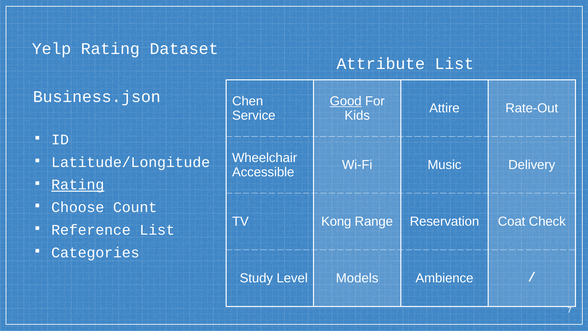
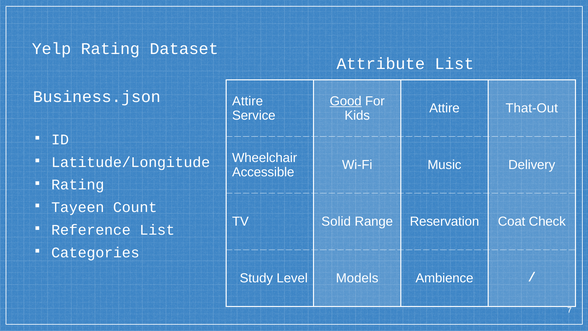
Chen: Chen -> Attire (248, 101)
Rate-Out: Rate-Out -> That-Out (532, 108)
Rating underline: present -> none (78, 185)
Choose: Choose -> Tayeen (78, 207)
Kong: Kong -> Solid (336, 221)
